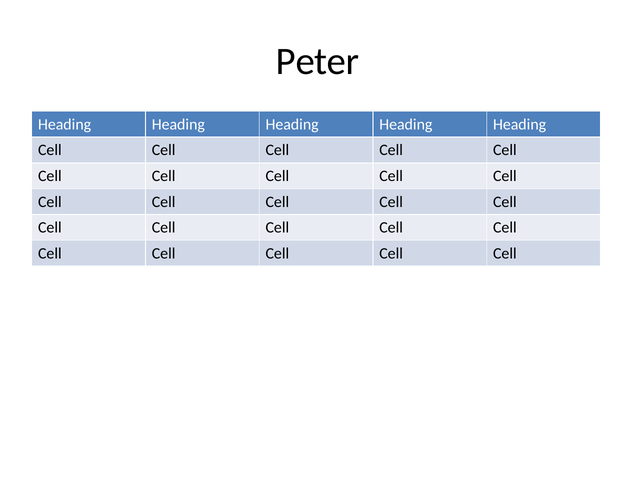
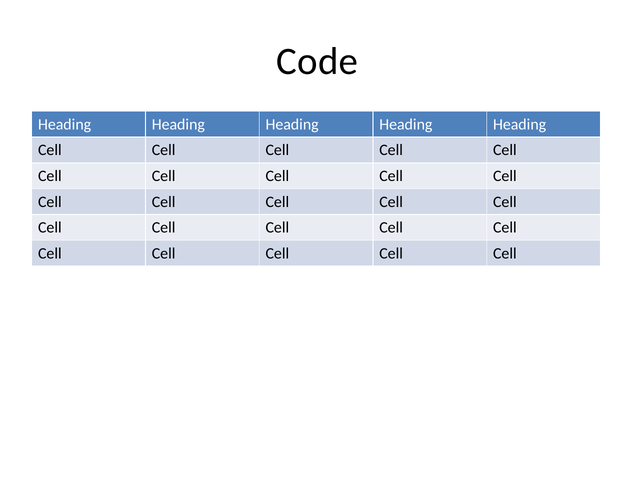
Peter: Peter -> Code (317, 61)
